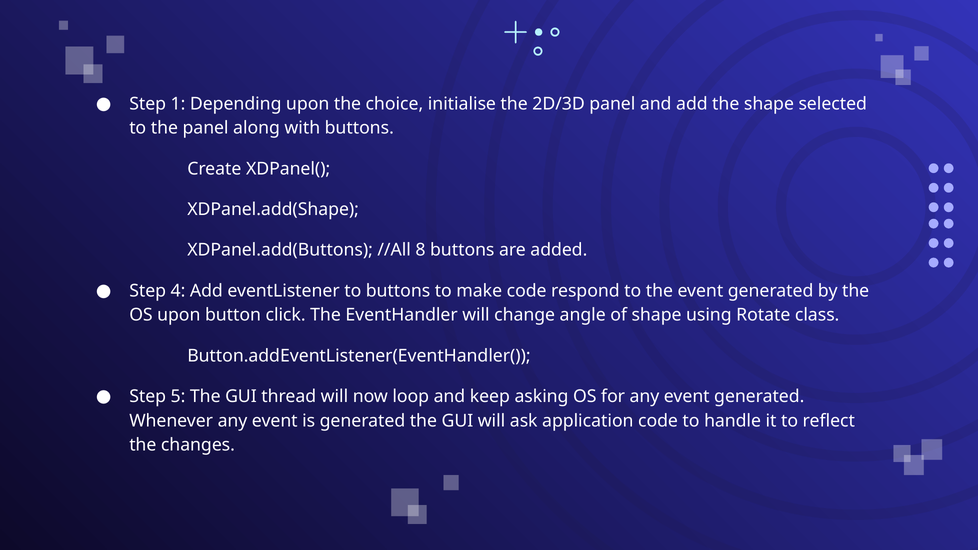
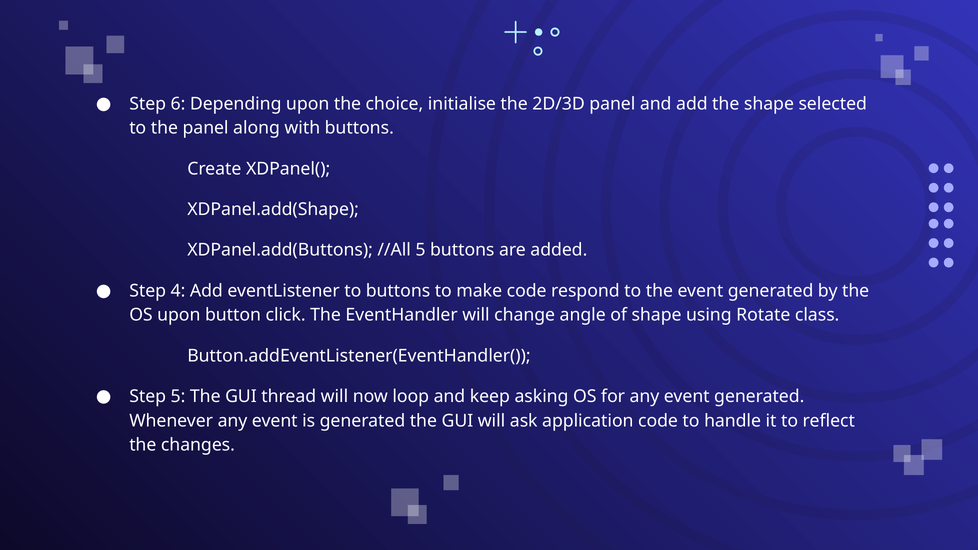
1: 1 -> 6 (178, 104)
//All 8: 8 -> 5 (420, 250)
